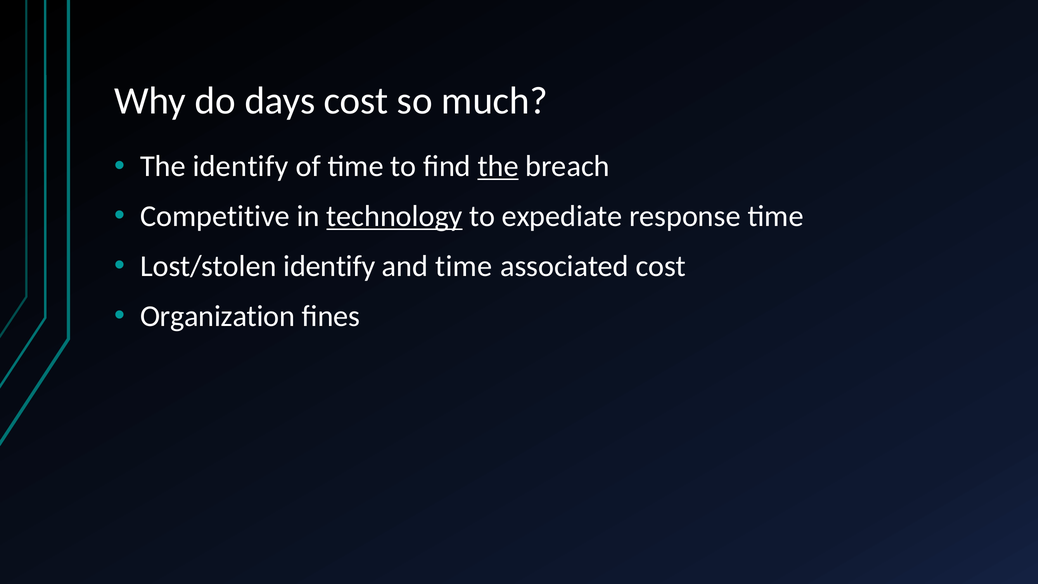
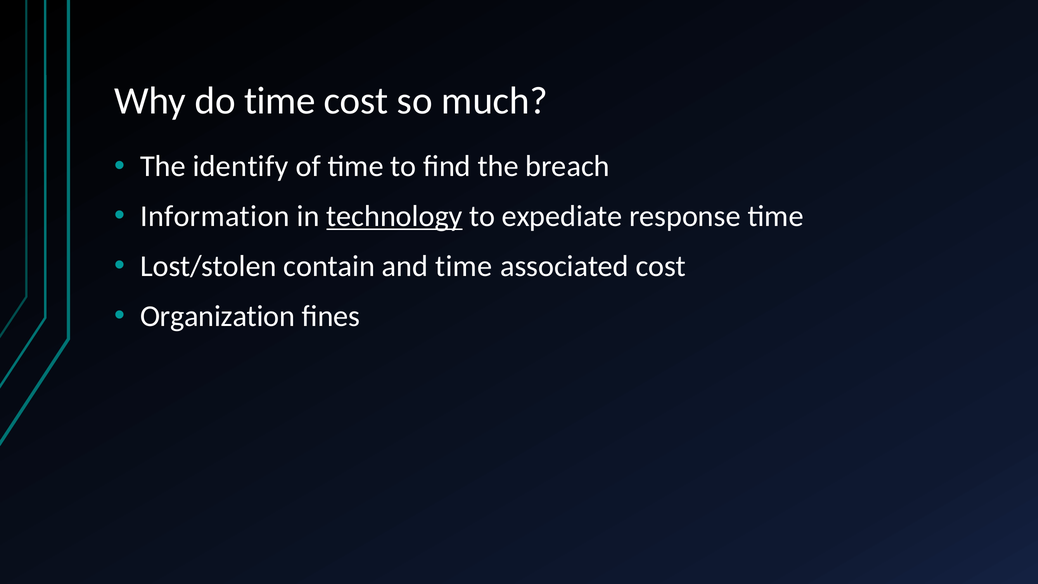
do days: days -> time (280, 101)
the underline: present -> none (498, 166)
Competitive: Competitive -> Information (215, 216)
Lost/stolen identify: identify -> contain (329, 266)
